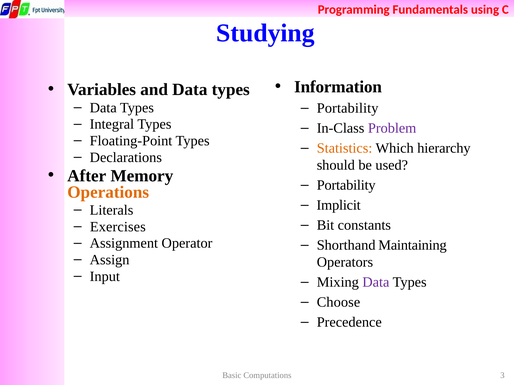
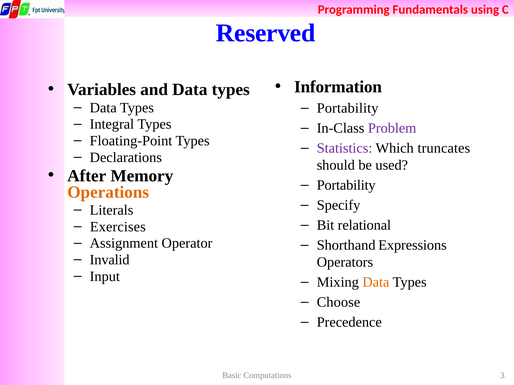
Studying: Studying -> Reserved (266, 33)
Statistics colour: orange -> purple (345, 148)
hierarchy: hierarchy -> truncates (444, 148)
Implicit: Implicit -> Specify (339, 205)
constants: constants -> relational (364, 225)
Maintaining: Maintaining -> Expressions (412, 245)
Assign: Assign -> Invalid (110, 260)
Data colour: purple -> orange (376, 283)
